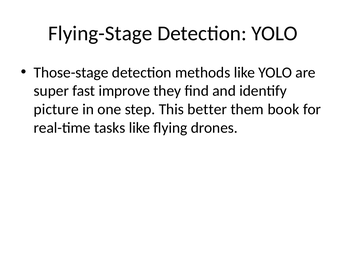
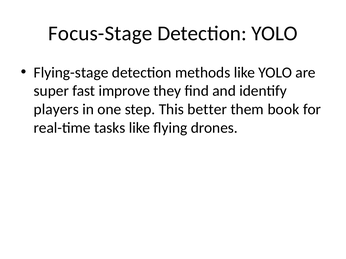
Flying-Stage: Flying-Stage -> Focus-Stage (100, 33)
Those-stage: Those-stage -> Flying-stage (71, 73)
picture: picture -> players (56, 109)
